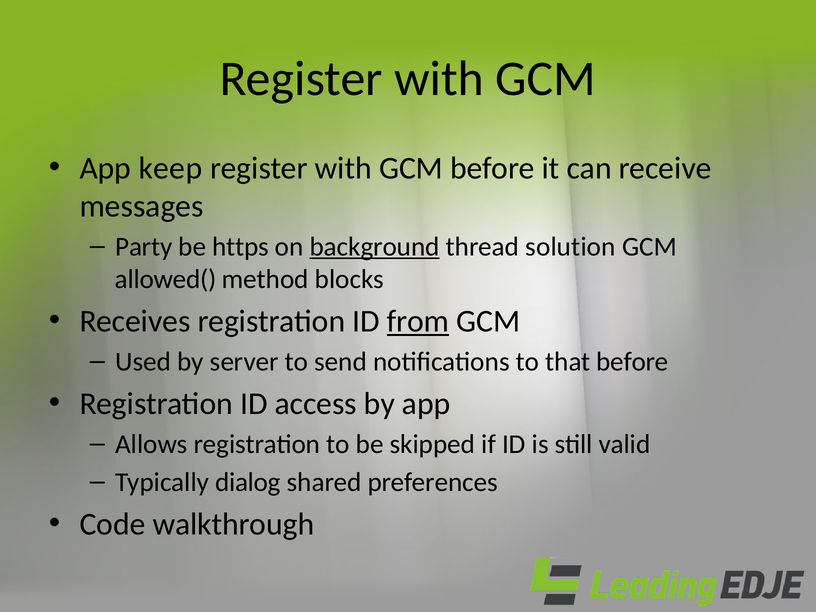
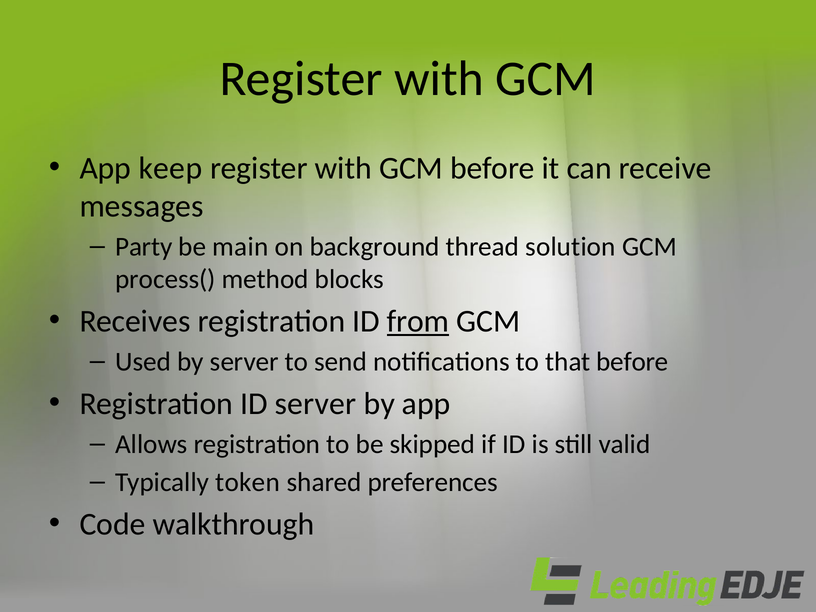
https: https -> main (240, 247)
background underline: present -> none (375, 247)
allowed(: allowed( -> process( (165, 279)
ID access: access -> server (316, 404)
dialog: dialog -> token (248, 482)
